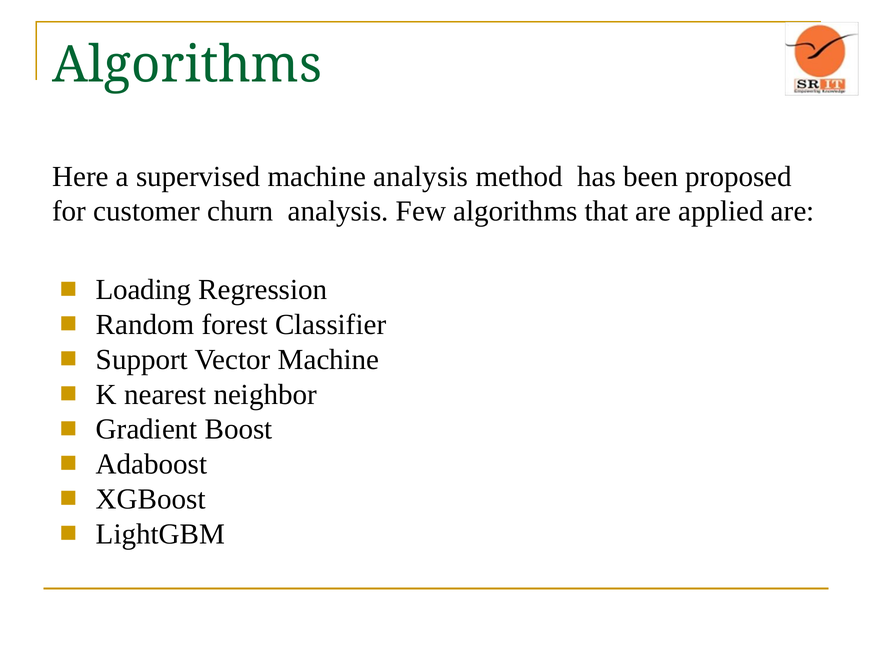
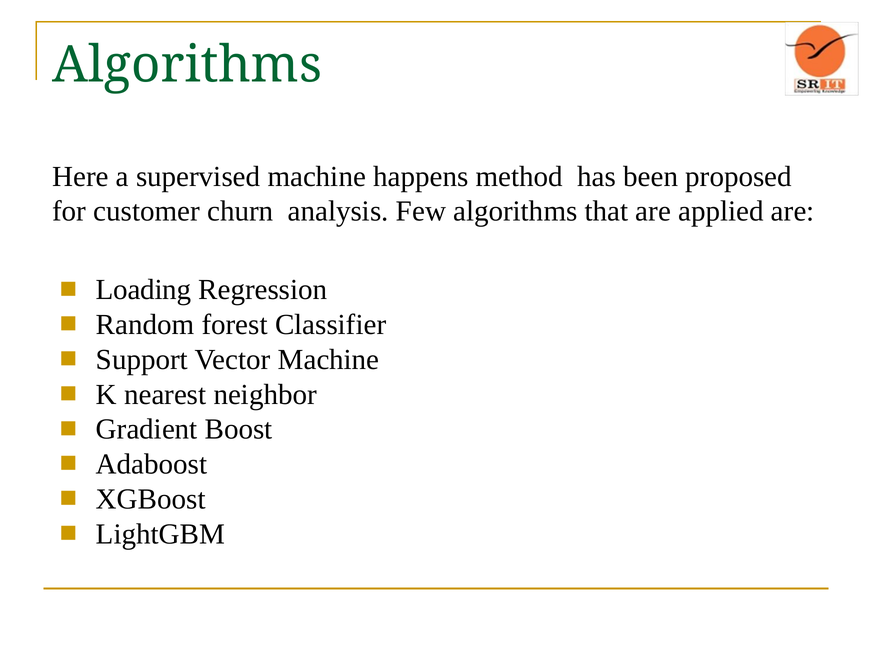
machine analysis: analysis -> happens (421, 176)
